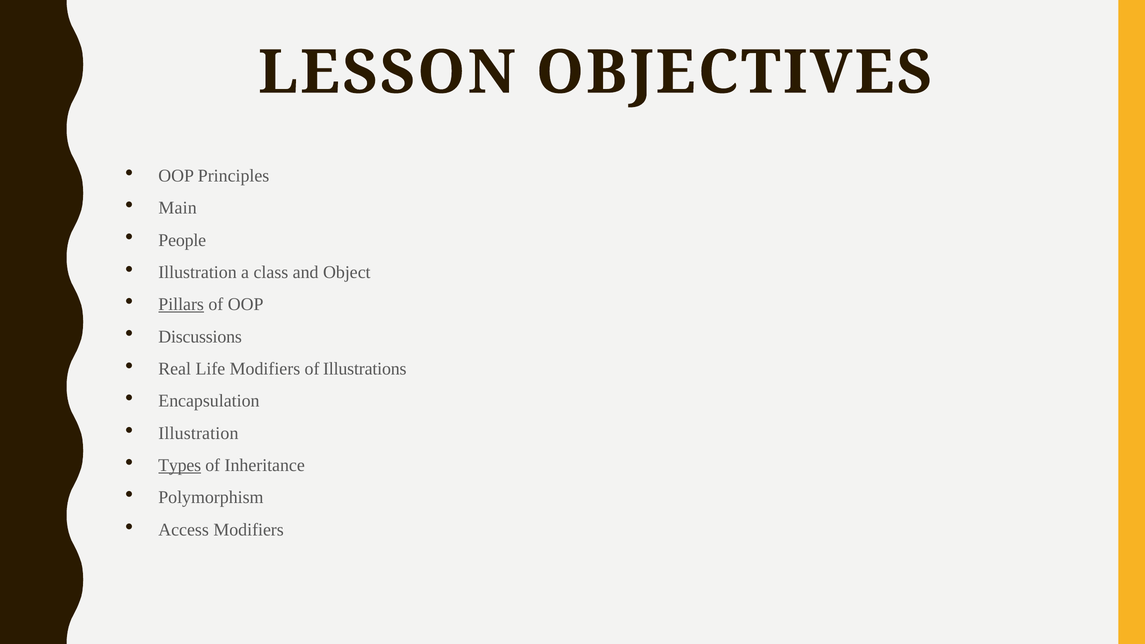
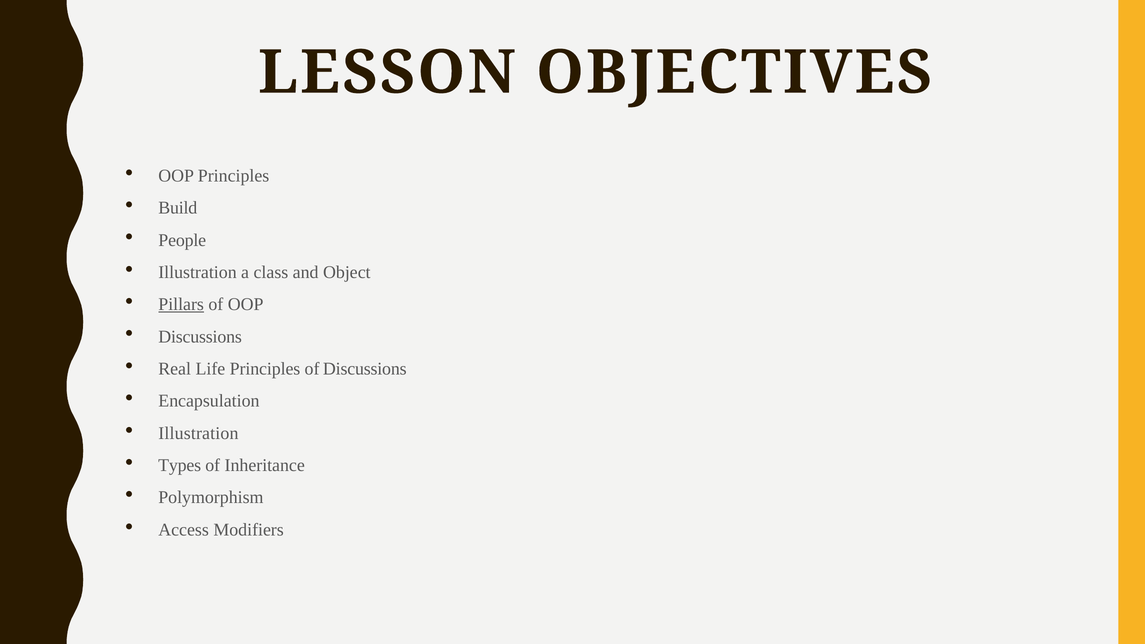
Main: Main -> Build (178, 208)
Life Modifiers: Modifiers -> Principles (265, 369)
of Illustrations: Illustrations -> Discussions (365, 369)
Types underline: present -> none (180, 465)
